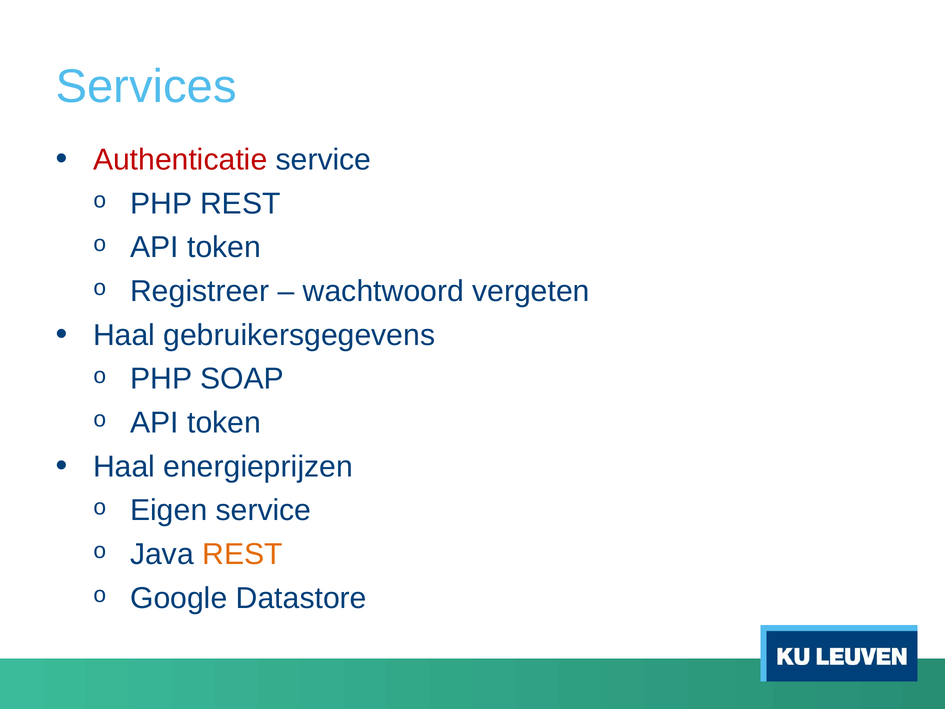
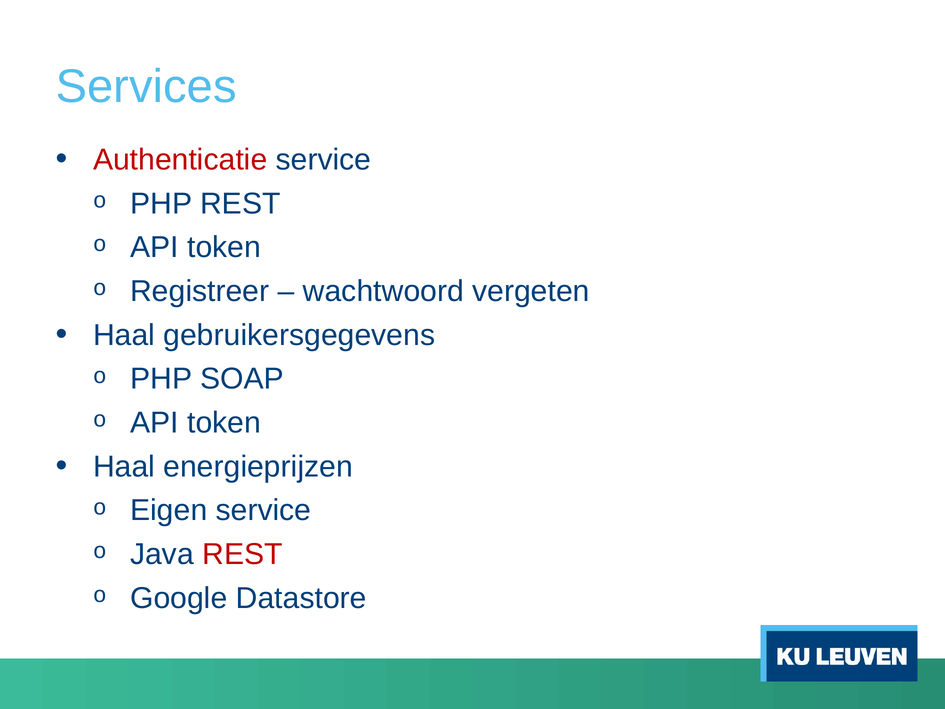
REST colour: orange -> red (242, 554)
